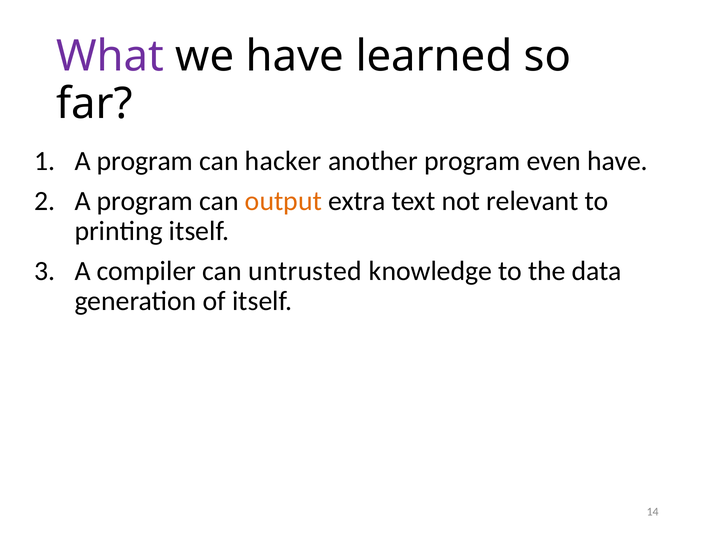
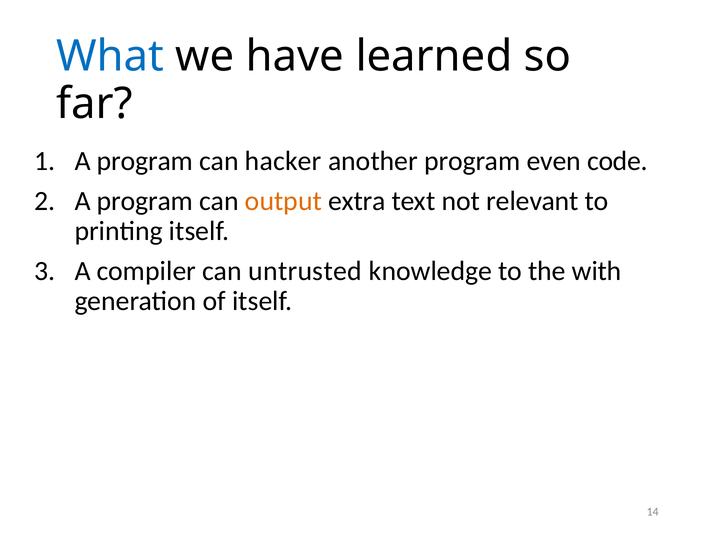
What colour: purple -> blue (110, 56)
even have: have -> code (617, 161)
data: data -> with (597, 271)
